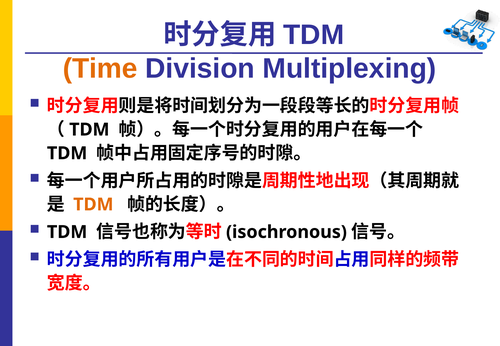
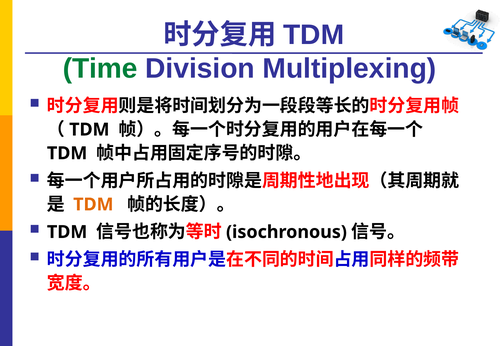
Time colour: orange -> green (100, 69)
